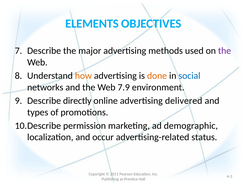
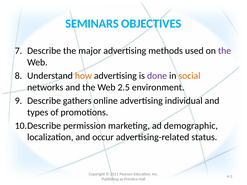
ELEMENTS: ELEMENTS -> SEMINARS (92, 24)
done colour: orange -> purple (157, 76)
social colour: blue -> orange (189, 76)
7.9: 7.9 -> 2.5 (124, 87)
directly: directly -> gathers (77, 101)
delivered: delivered -> individual (184, 101)
